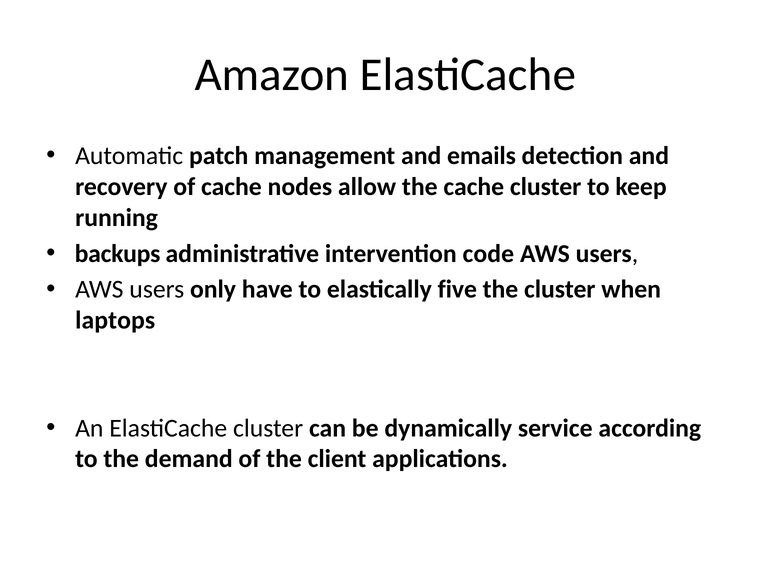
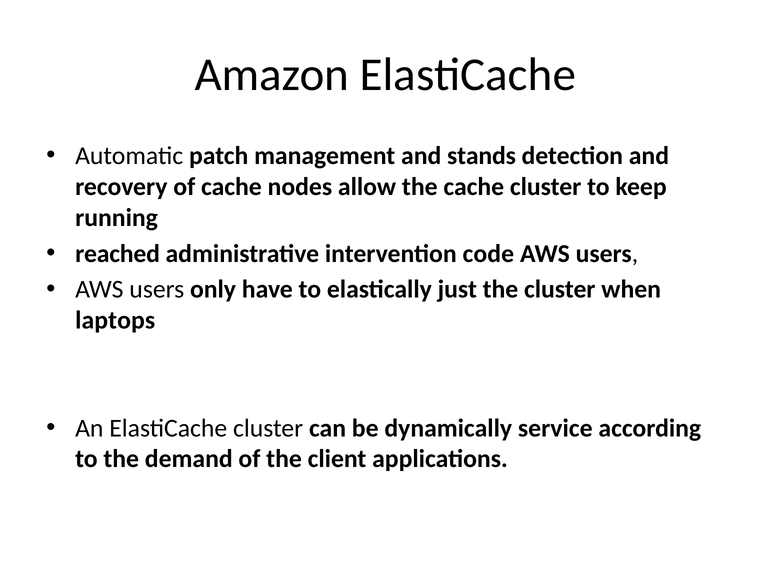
emails: emails -> stands (482, 156)
backups: backups -> reached (118, 254)
five: five -> just (457, 290)
